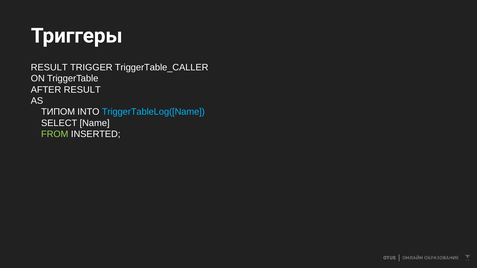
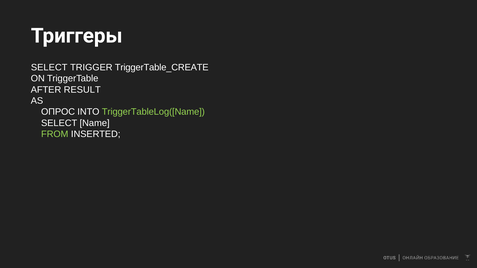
RESULT: RESULT -> SELECT (49, 67)
TriggerTable_CALLER: TriggerTable_CALLER -> TriggerTable_CREATE (162, 67)
ТИПОМ: ТИПОМ -> ОПРОС (58, 112)
TriggerTableLog([Name colour: light blue -> light green (153, 112)
